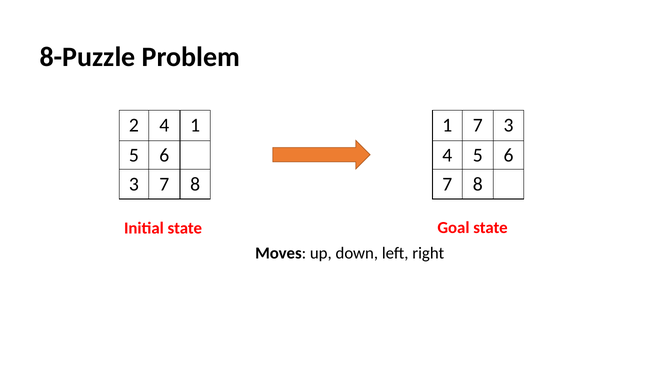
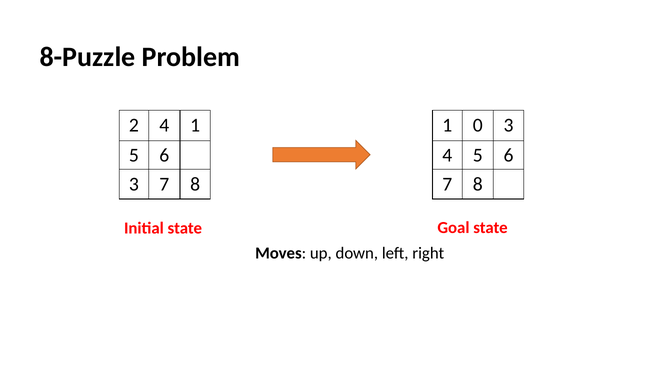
1 7: 7 -> 0 (478, 125)
